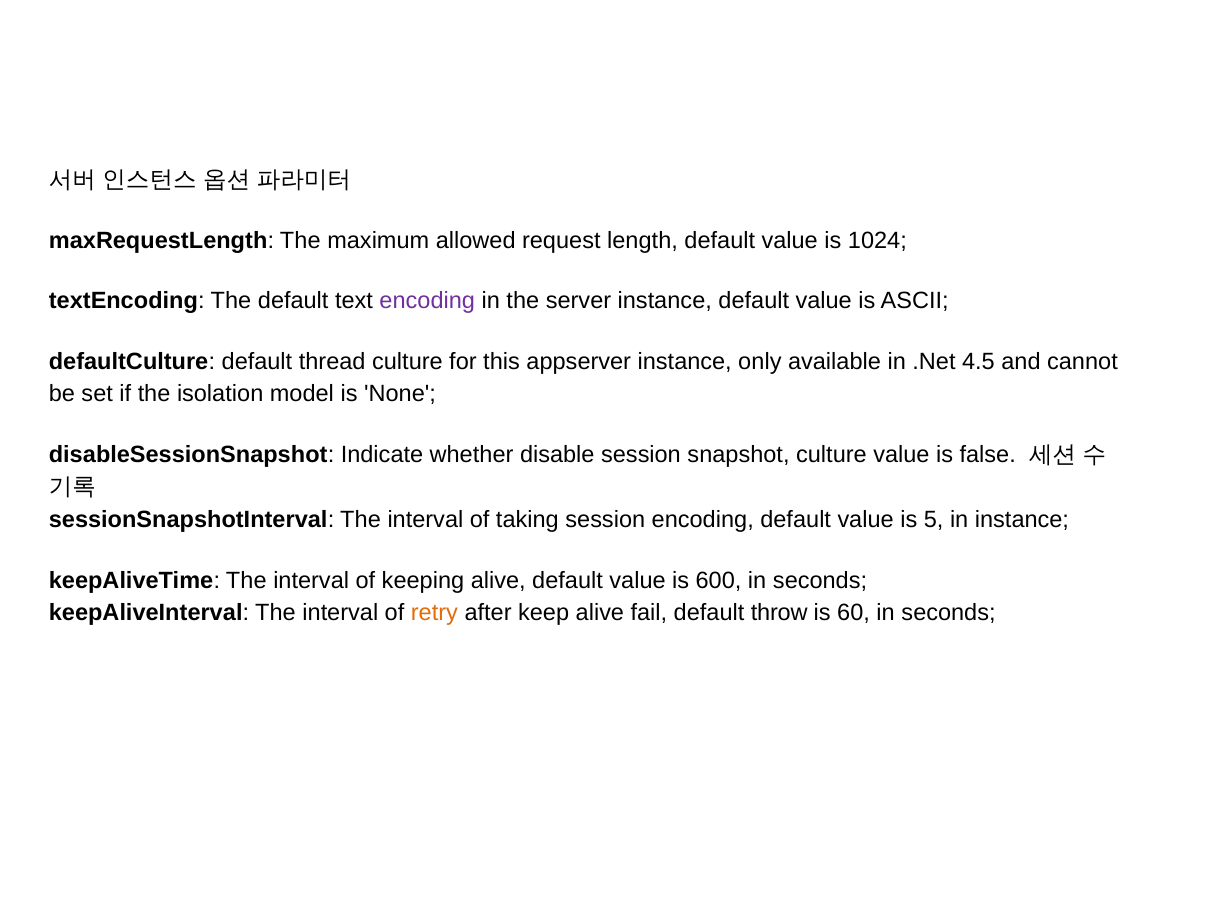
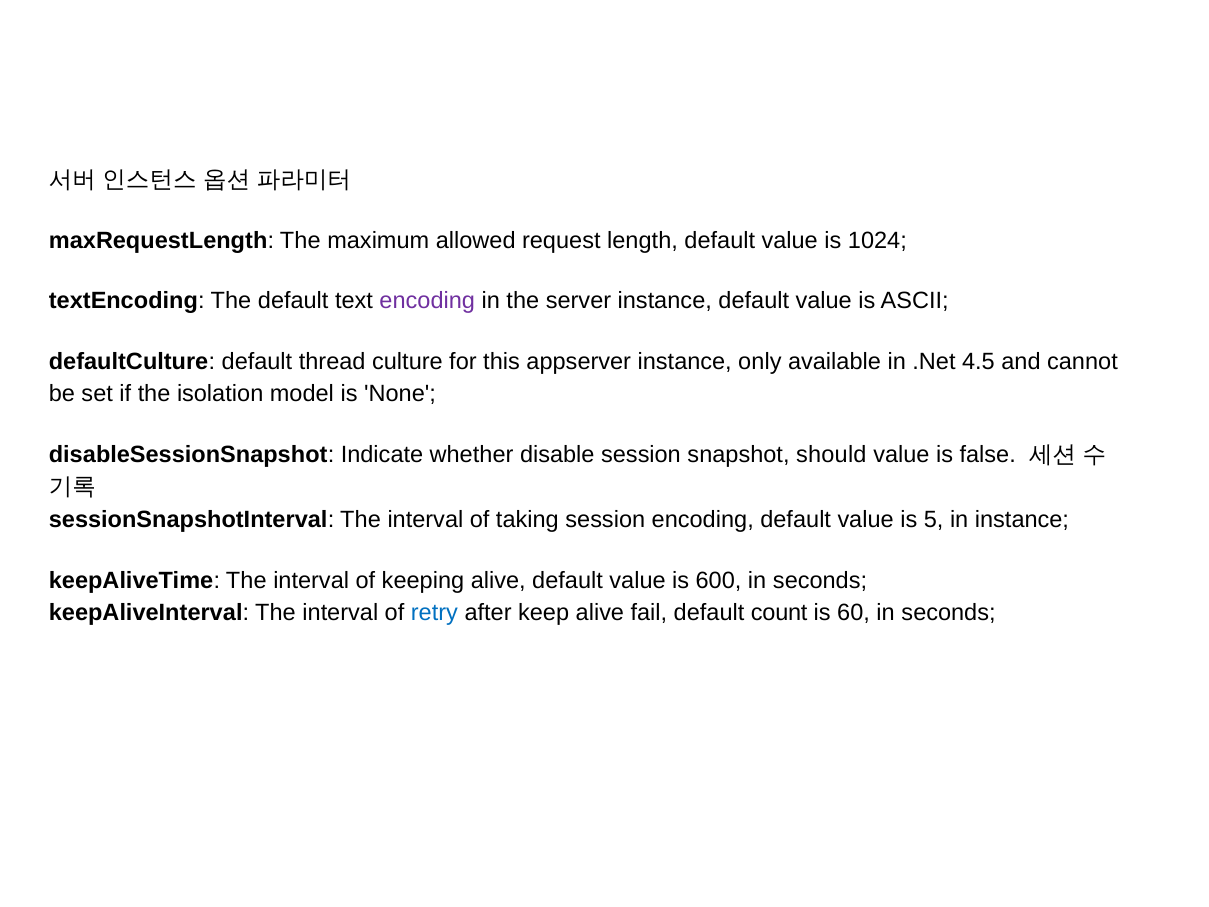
snapshot culture: culture -> should (831, 455)
retry colour: orange -> blue (434, 613)
throw: throw -> count (779, 613)
